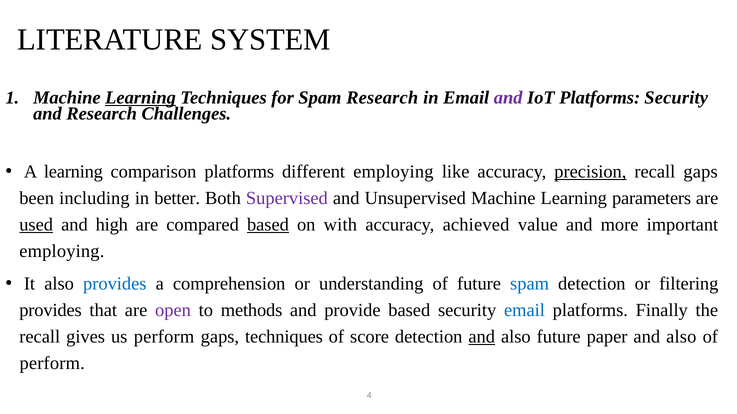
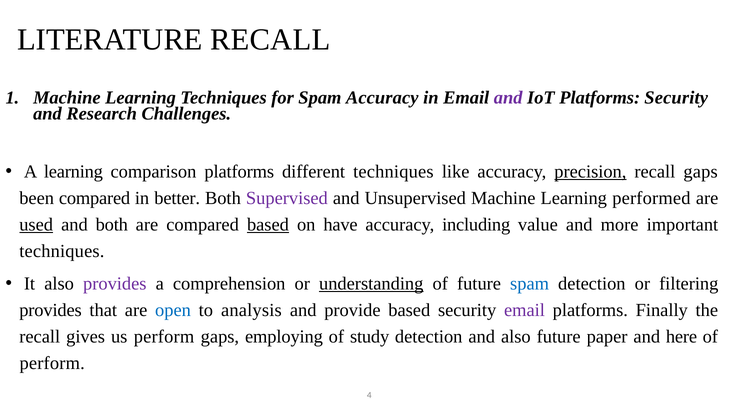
LITERATURE SYSTEM: SYSTEM -> RECALL (270, 40)
Learning underline: present -> none (141, 98)
Spam Research: Research -> Accuracy (382, 98)
different employing: employing -> techniques (393, 172)
been including: including -> compared (95, 198)
parameters: parameters -> performed (651, 198)
and high: high -> both (112, 225)
with: with -> have (341, 225)
achieved: achieved -> including (476, 225)
employing: employing -> techniques (62, 251)
provides colour: blue -> purple (115, 284)
understanding underline: none -> present (371, 284)
open colour: purple -> blue (173, 311)
methods: methods -> analysis (251, 311)
email colour: blue -> purple (525, 311)
gaps techniques: techniques -> employing (284, 337)
score: score -> study (370, 337)
and underline: present -> none (482, 337)
also: also -> here (682, 337)
